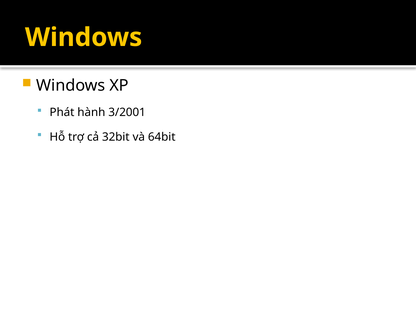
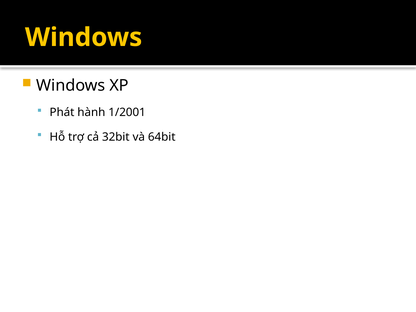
3/2001: 3/2001 -> 1/2001 (127, 112)
